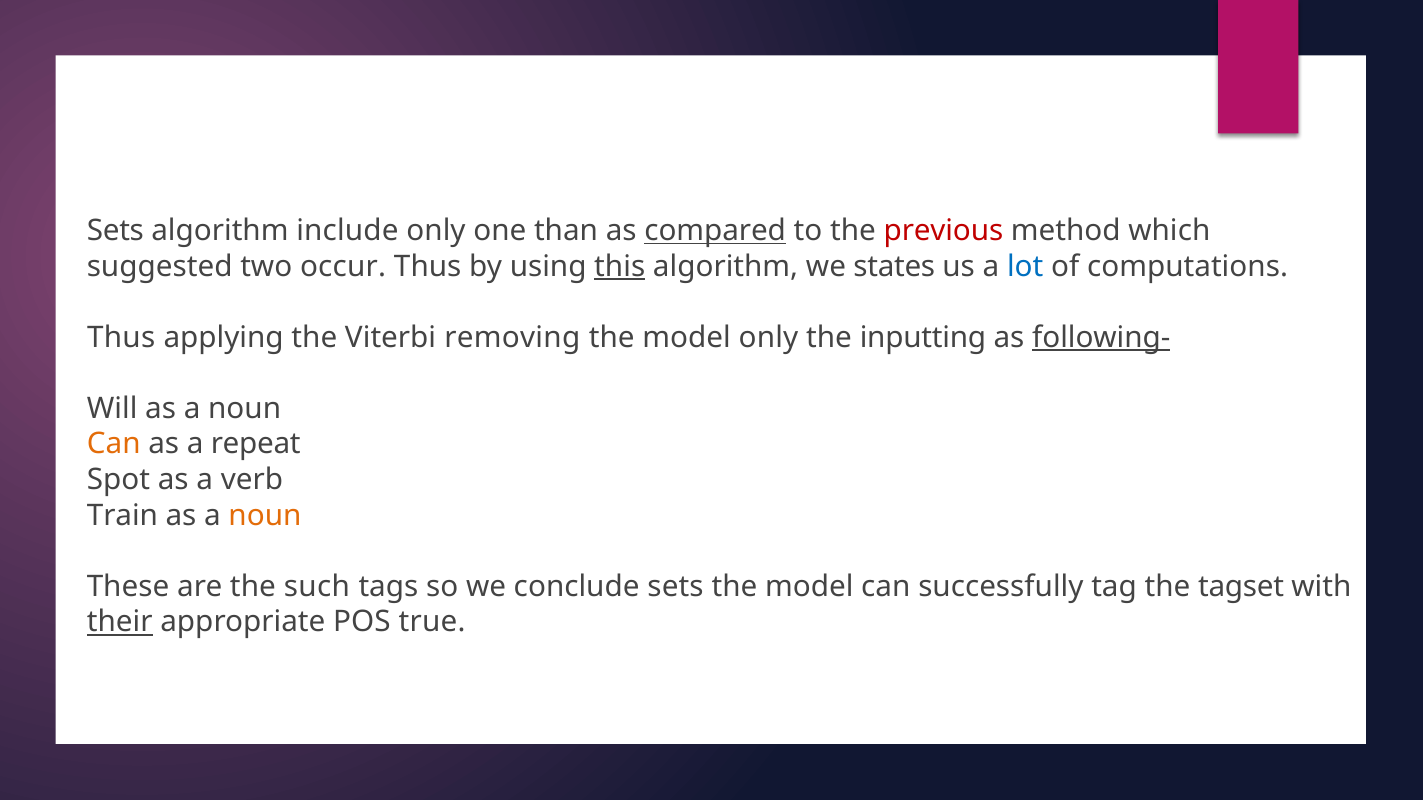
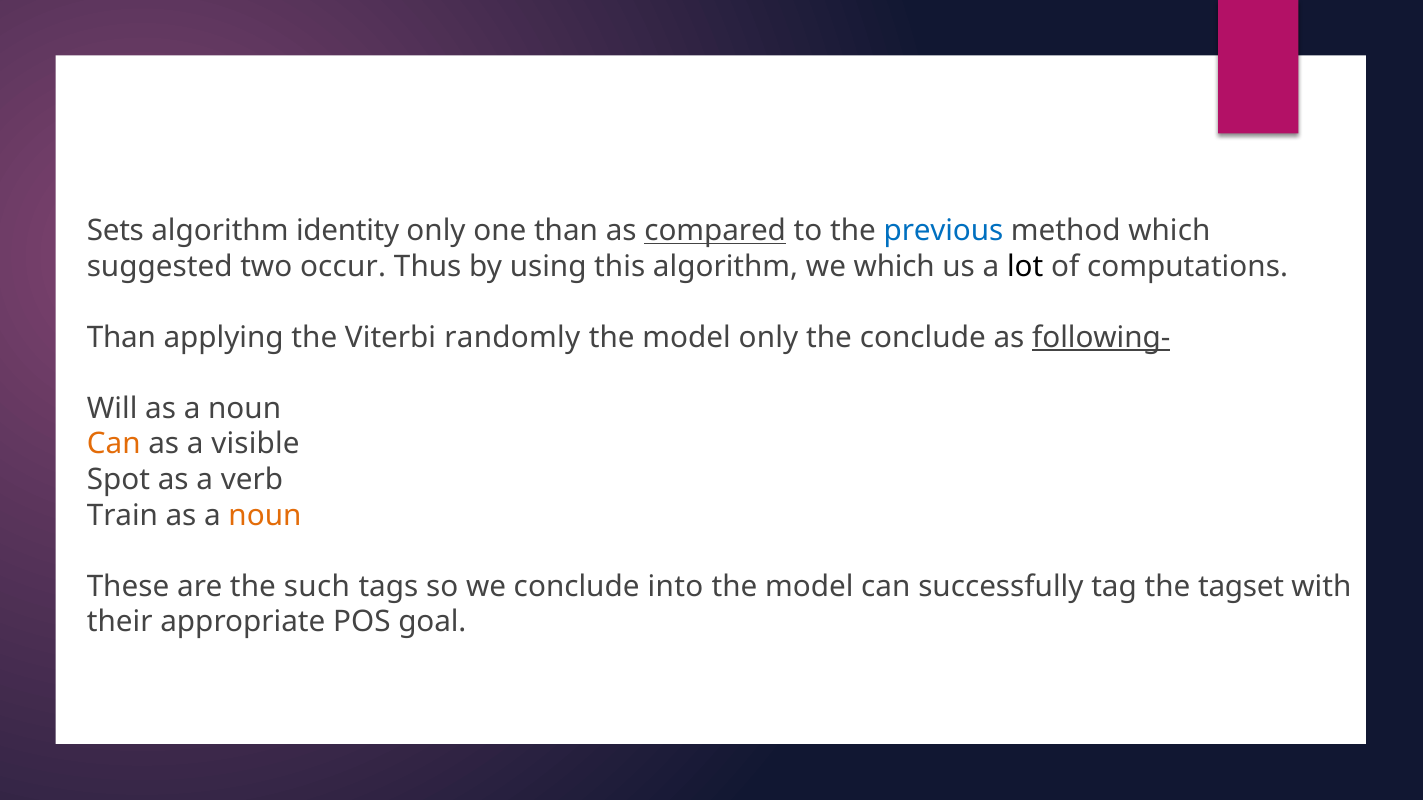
include: include -> identity (348, 231)
previous colour: red -> blue (943, 231)
this underline: present -> none (620, 266)
we states: states -> which (894, 266)
lot colour: blue -> black (1025, 266)
Thus: Thus -> Than (121, 338)
removing: removing -> randomly (512, 338)
the inputting: inputting -> conclude (923, 338)
repeat: repeat -> visible (255, 444)
conclude sets: sets -> into (675, 587)
their underline: present -> none (120, 622)
true: true -> goal (432, 622)
